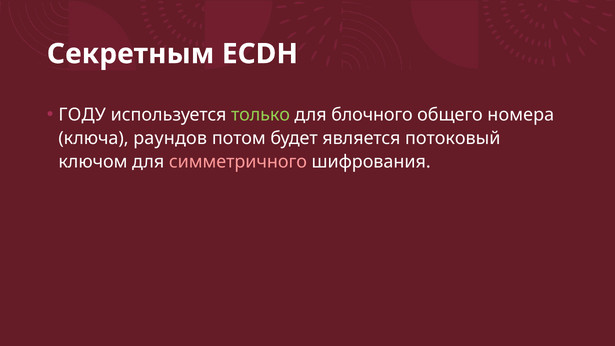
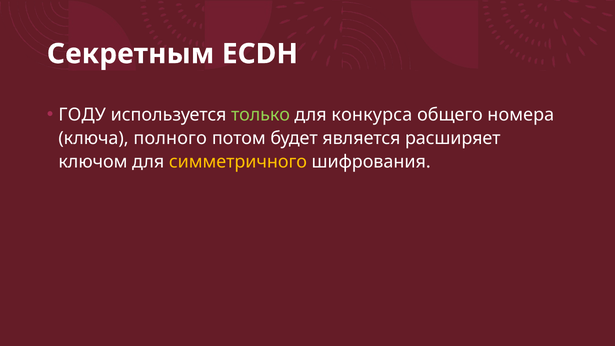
блочного: блочного -> конкурса (372, 115)
раундов: раундов -> полного (170, 138)
потоковый: потоковый -> расширяет (453, 138)
симметричного colour: pink -> yellow (238, 162)
